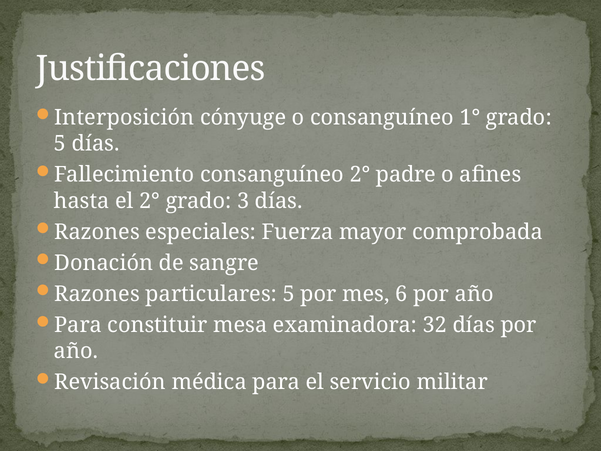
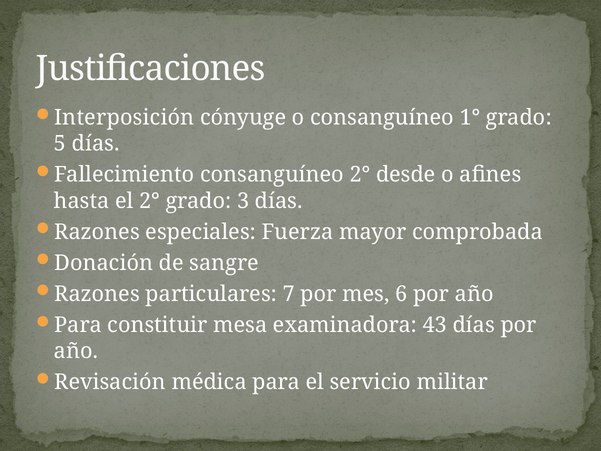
padre: padre -> desde (406, 175)
particulares 5: 5 -> 7 (289, 294)
32: 32 -> 43 (435, 325)
